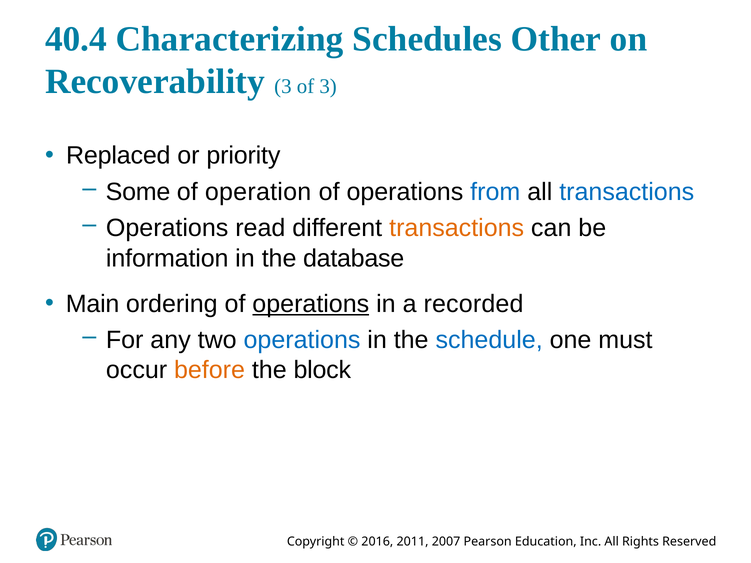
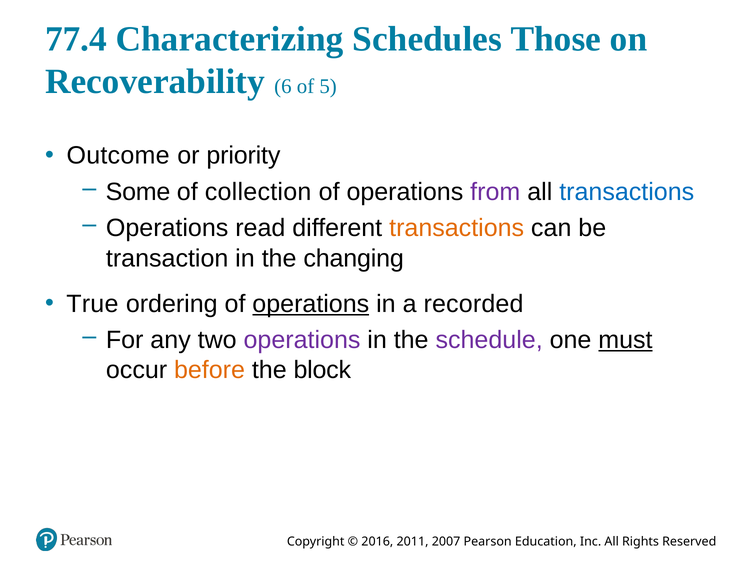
40.4: 40.4 -> 77.4 (76, 39)
Other: Other -> Those (556, 39)
Recoverability 3: 3 -> 6 (283, 86)
of 3: 3 -> 5 (328, 86)
Replaced: Replaced -> Outcome (118, 156)
operation: operation -> collection (258, 192)
from colour: blue -> purple (495, 192)
information: information -> transaction (167, 258)
database: database -> changing (354, 258)
Main: Main -> True (92, 304)
operations colour: blue -> purple (302, 340)
schedule colour: blue -> purple (489, 340)
must underline: none -> present (625, 340)
